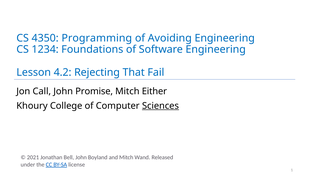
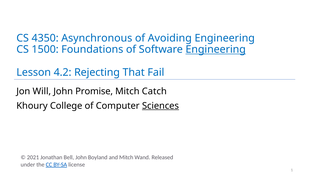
Programming: Programming -> Asynchronous (97, 38)
1234: 1234 -> 1500 (45, 50)
Engineering underline: none -> present (216, 50)
Call: Call -> Will (42, 92)
Either: Either -> Catch (154, 92)
